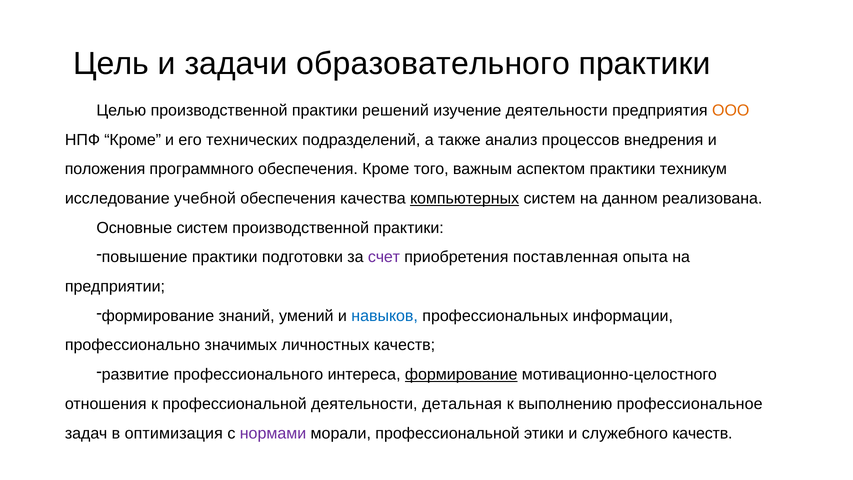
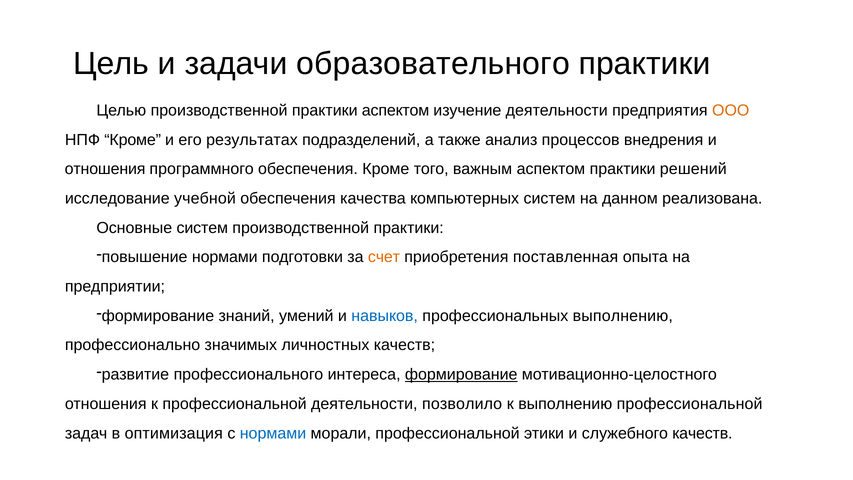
практики решений: решений -> аспектом (396, 110)
технических: технических -> результатах (252, 140)
положения: положения -> отношения (105, 169)
техникум: техникум -> решений (693, 169)
компьютерных underline: present -> none (465, 198)
практики: практики -> нормами (225, 257)
счет colour: purple -> orange (384, 257)
профессиональных информации: информации -> выполнению (623, 316)
детальная: детальная -> позволило (462, 404)
выполнению профессиональное: профессиональное -> профессиональной (690, 404)
нормами colour: purple -> blue (273, 433)
